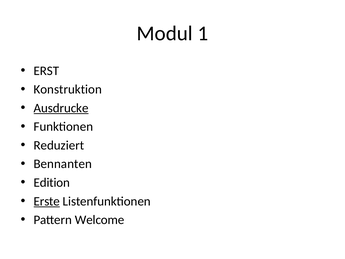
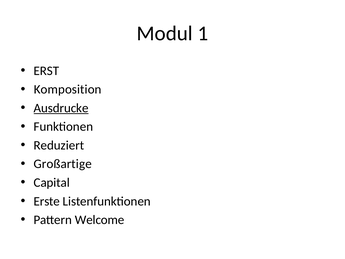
Konstruktion: Konstruktion -> Komposition (68, 89)
Bennanten: Bennanten -> Großartige (63, 164)
Edition: Edition -> Capital (52, 182)
Erste underline: present -> none (47, 201)
